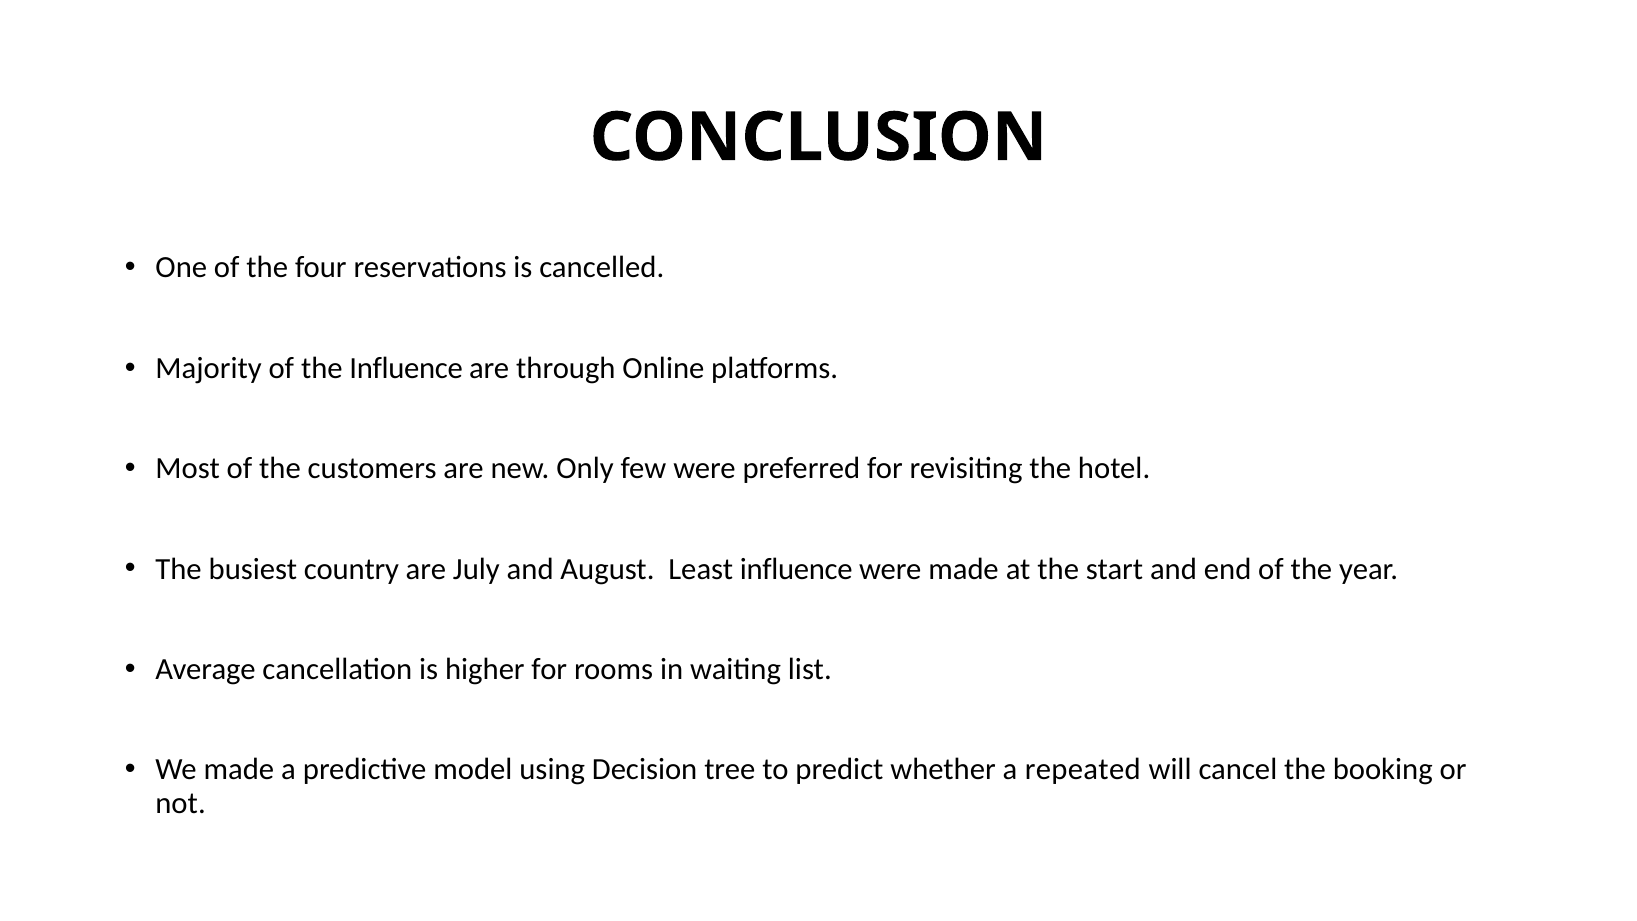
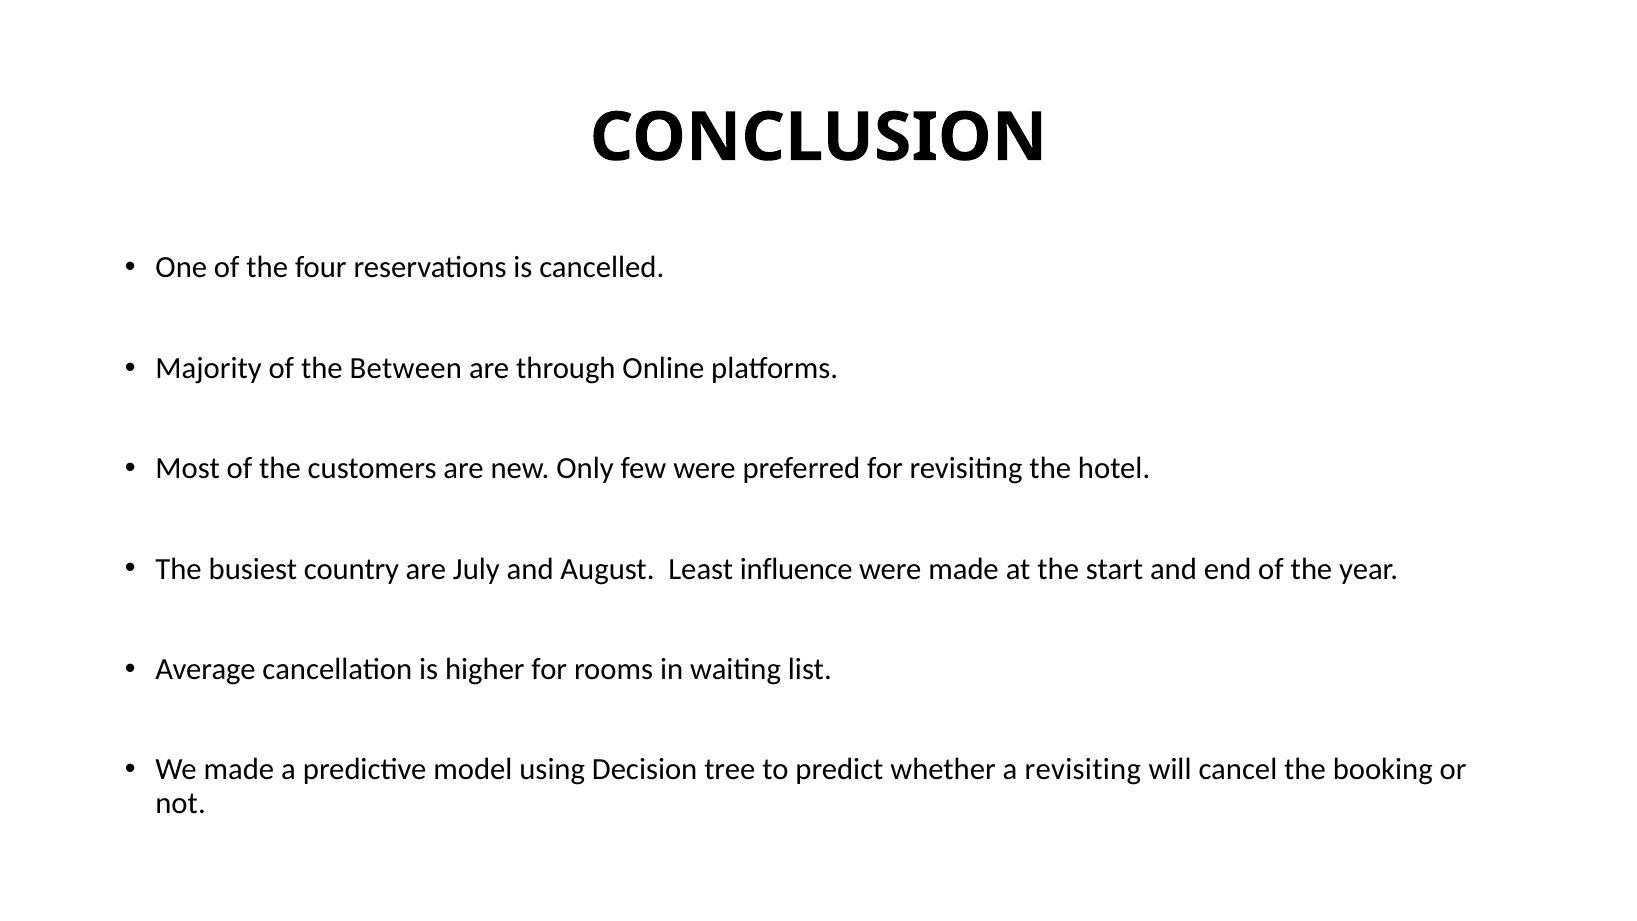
the Influence: Influence -> Between (406, 368)
a repeated: repeated -> revisiting (1083, 770)
